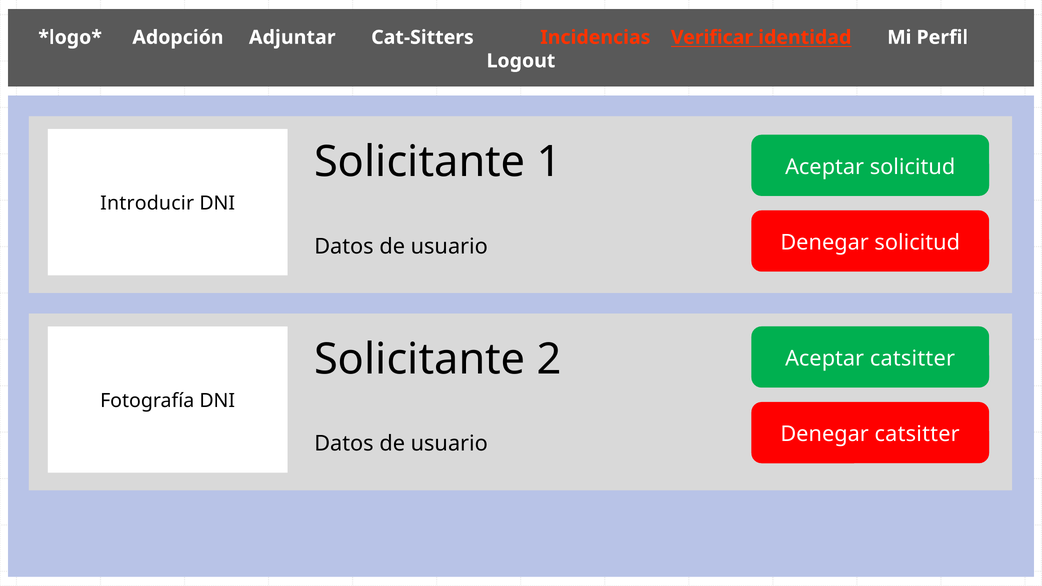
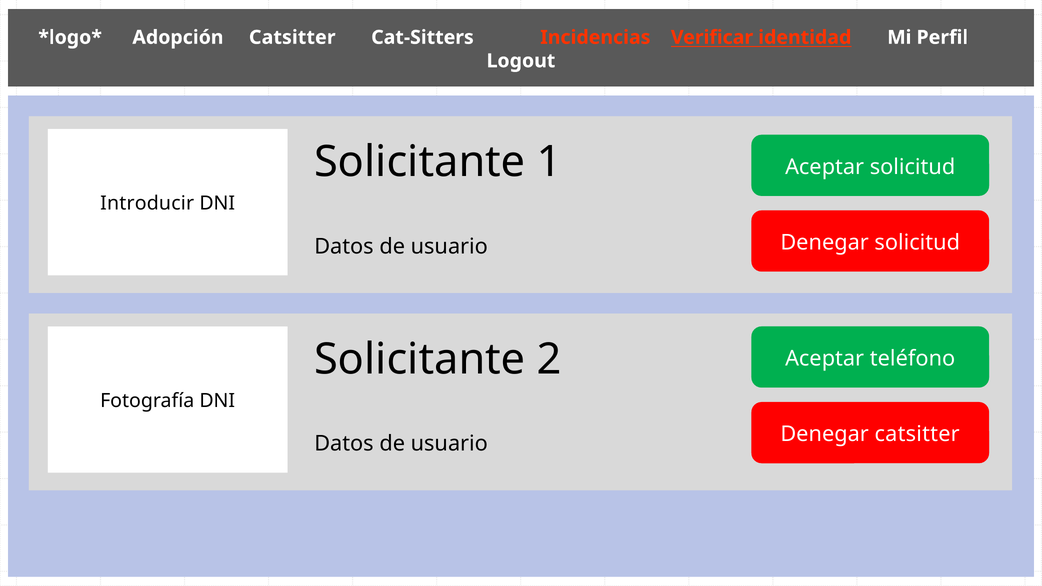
Adopción Adjuntar: Adjuntar -> Catsitter (292, 37)
Aceptar catsitter: catsitter -> teléfono (913, 359)
